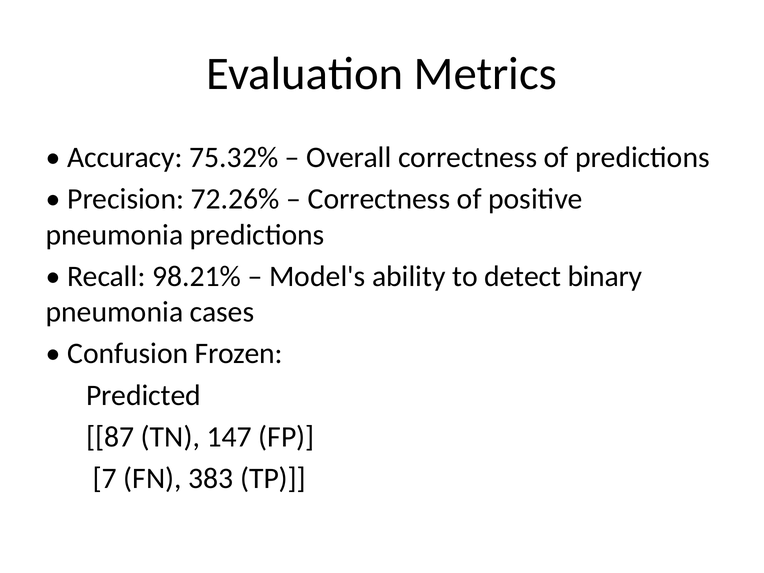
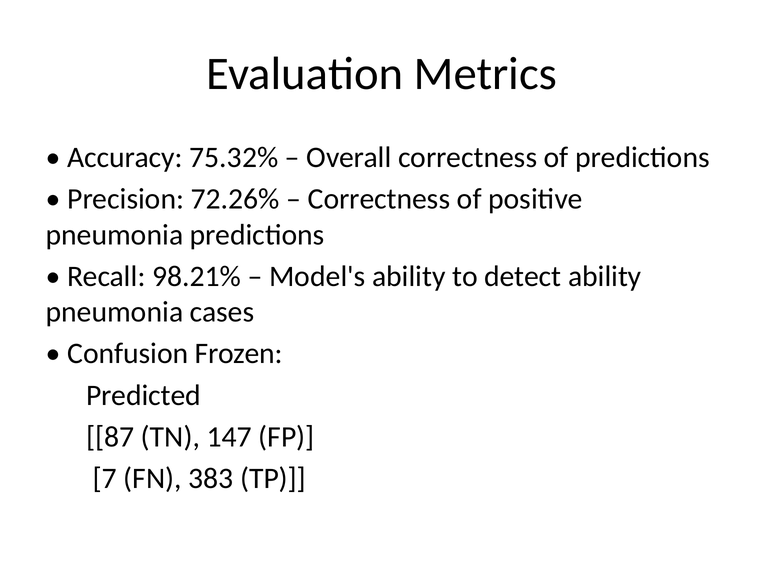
detect binary: binary -> ability (605, 276)
